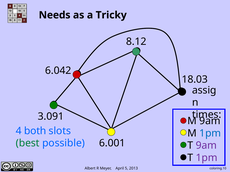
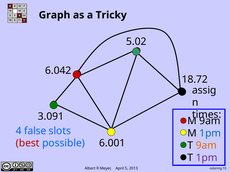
Needs: Needs -> Graph (54, 15)
8.12: 8.12 -> 5.02 (136, 42)
18.03: 18.03 -> 18.72 (195, 80)
both: both -> false (35, 131)
best colour: green -> red (28, 144)
9am colour: purple -> orange (206, 146)
